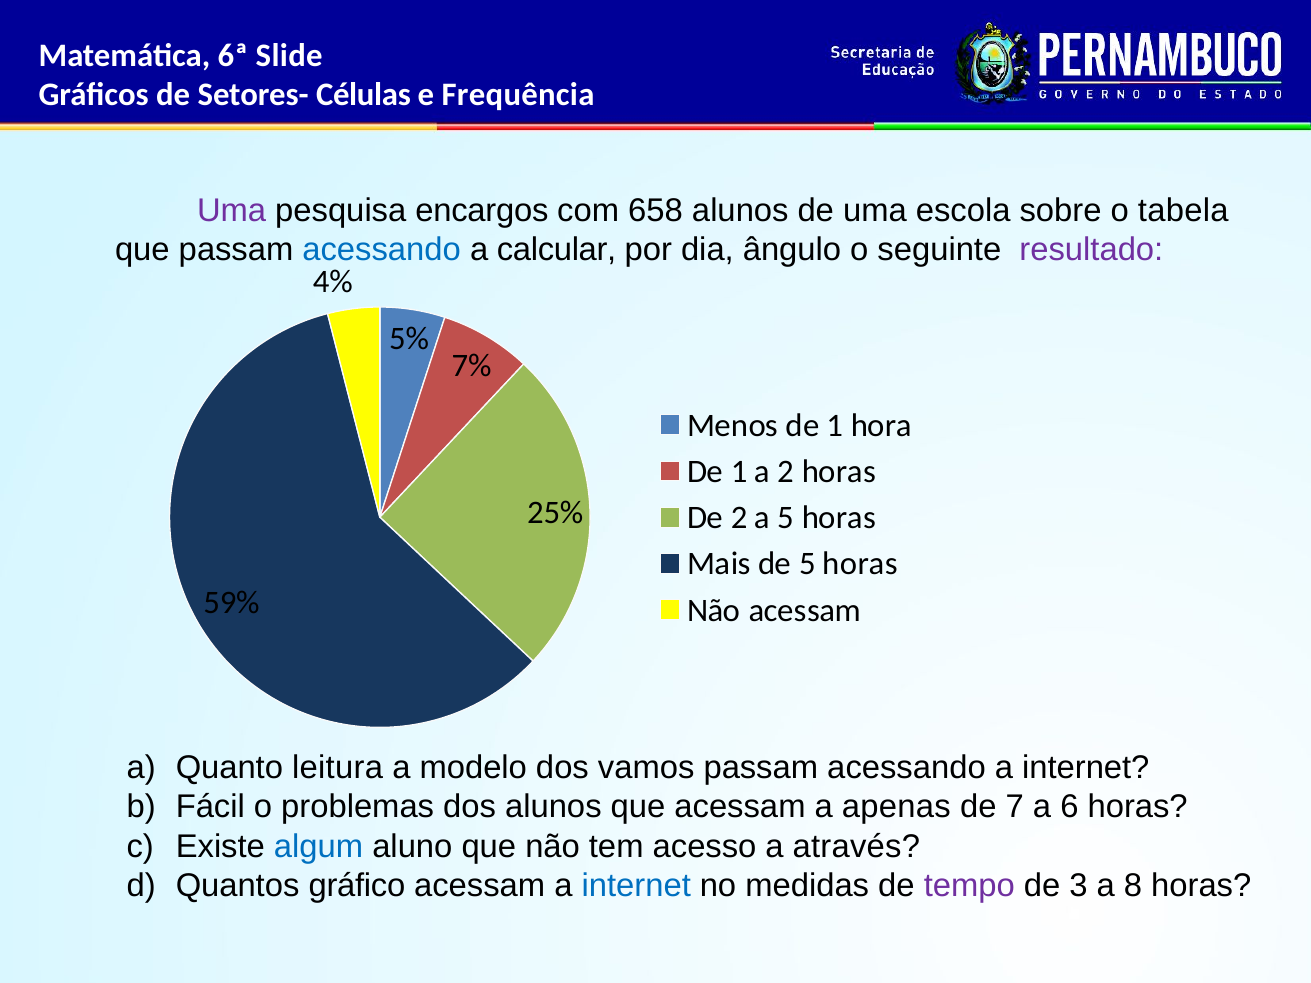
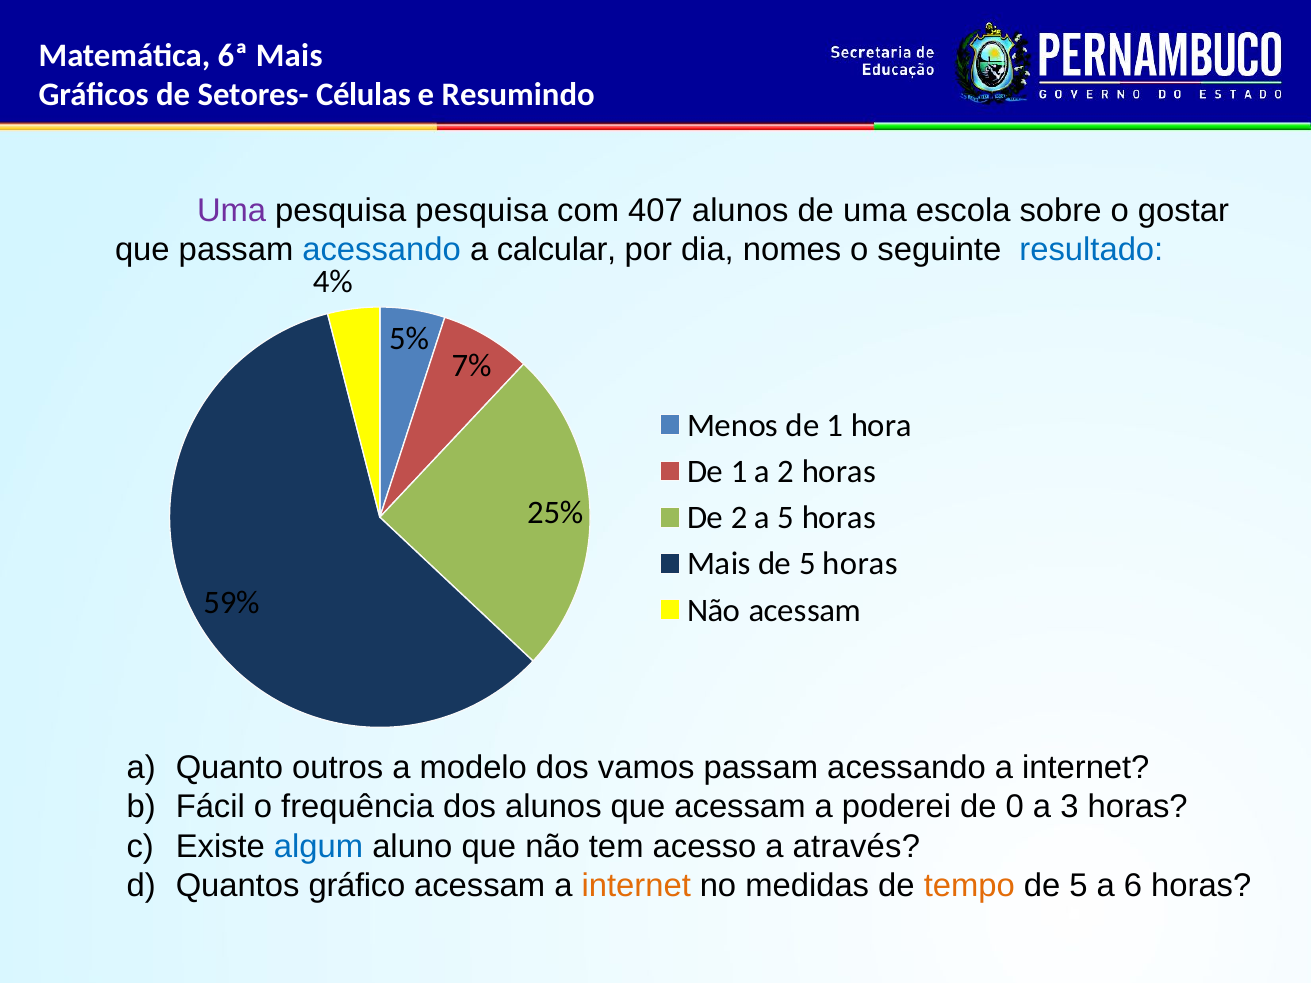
6ª Slide: Slide -> Mais (289, 55)
Frequência: Frequência -> Resumindo (518, 95)
pesquisa encargos: encargos -> pesquisa (482, 210)
658: 658 -> 407 (656, 210)
tabela: tabela -> gostar (1183, 210)
ângulo: ângulo -> nomes (792, 250)
resultado colour: purple -> blue (1091, 250)
leitura: leitura -> outros (338, 768)
problemas: problemas -> frequência (358, 807)
apenas: apenas -> poderei (896, 807)
7: 7 -> 0 (1015, 807)
6: 6 -> 3 (1069, 807)
internet colour: blue -> orange (636, 886)
tempo colour: purple -> orange (969, 886)
3: 3 -> 5 (1078, 886)
8: 8 -> 6 (1133, 886)
